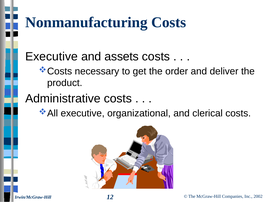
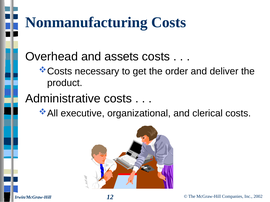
Executive: Executive -> Overhead (52, 57)
